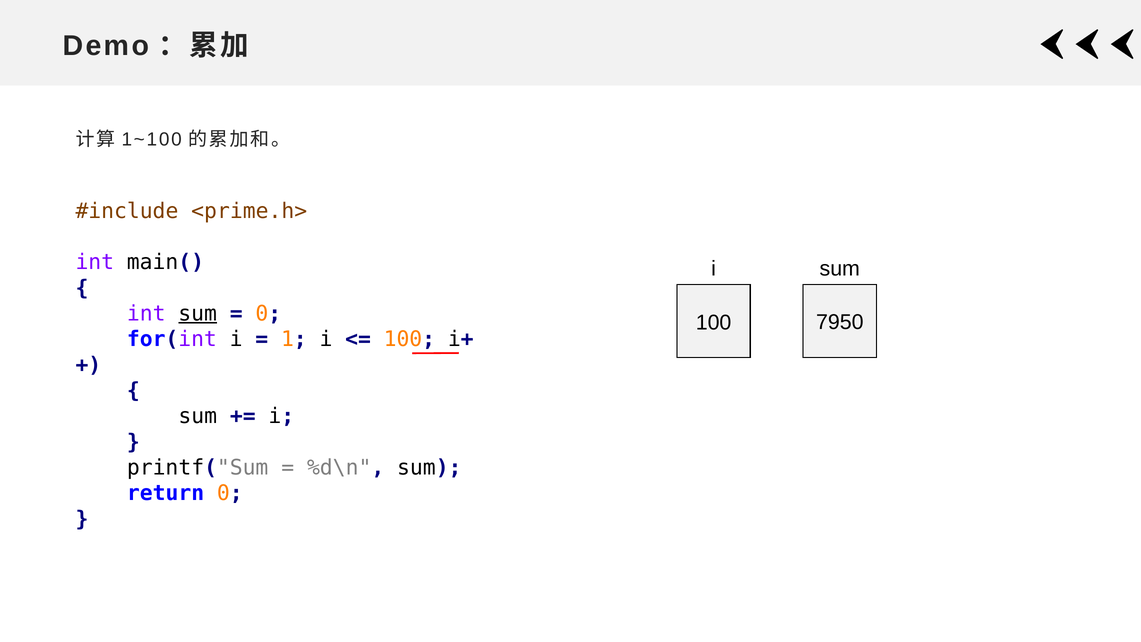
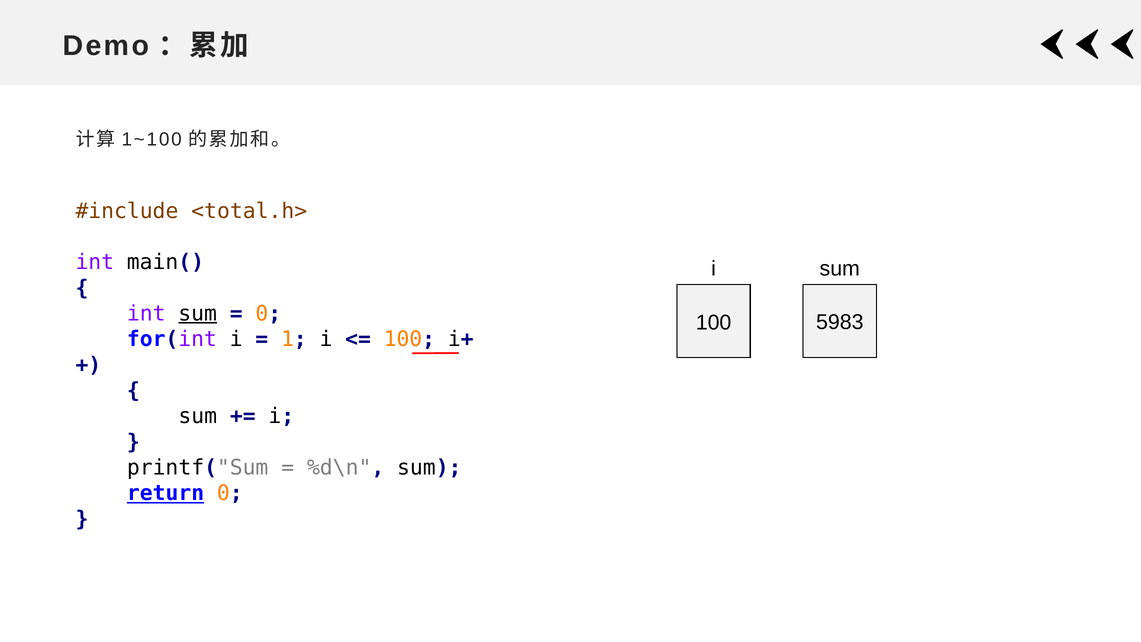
<prime.h>: <prime.h> -> <total.h> (249, 211)
7950: 7950 -> 5983 (840, 322)
return underline: none -> present (166, 493)
